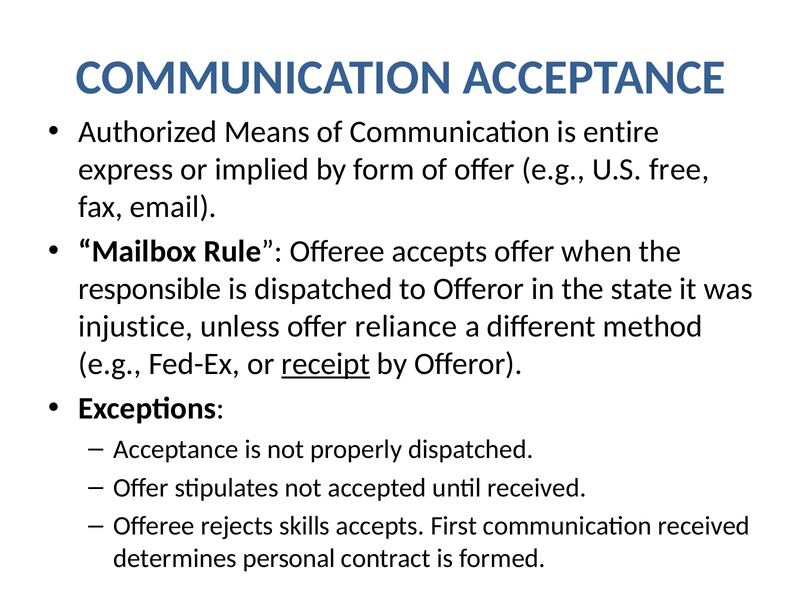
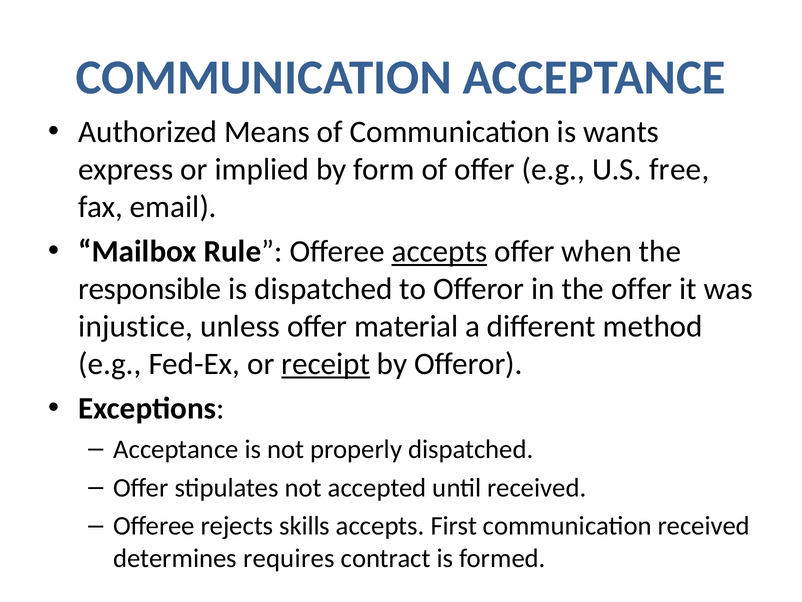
entire: entire -> wants (621, 132)
accepts underline: none -> present (439, 251)
the state: state -> offer (642, 289)
reliance: reliance -> material (406, 326)
personal: personal -> requires (289, 558)
